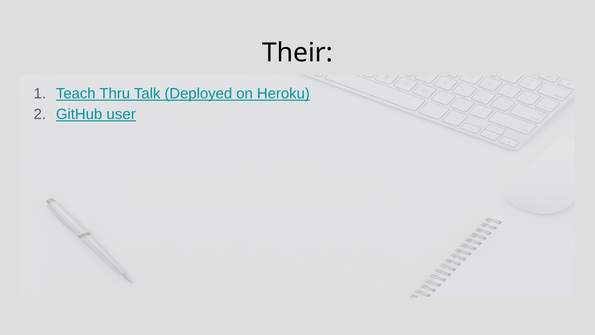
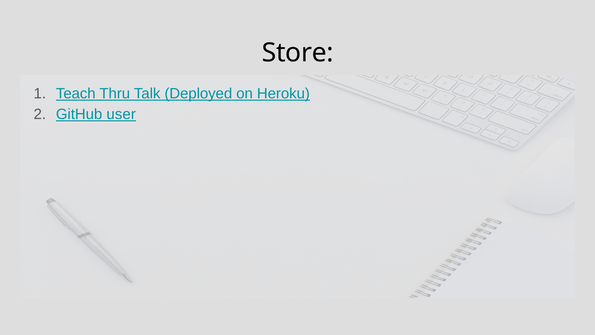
Their: Their -> Store (298, 53)
